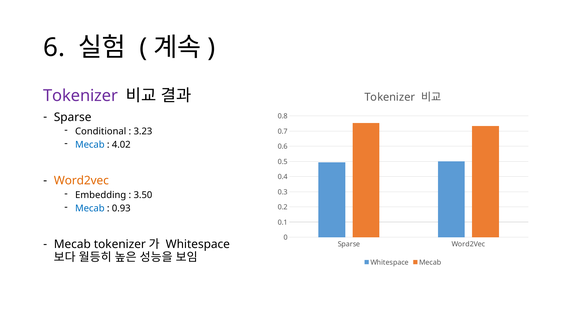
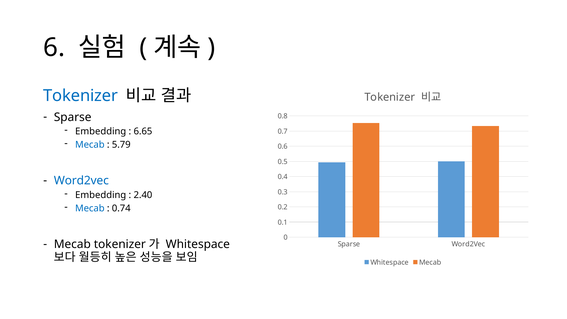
Tokenizer colour: purple -> blue (81, 96)
Conditional: Conditional -> Embedding (101, 132)
3.23: 3.23 -> 6.65 (143, 132)
4.02: 4.02 -> 5.79 (121, 145)
Word2vec colour: orange -> blue (81, 181)
3.50: 3.50 -> 2.40 (143, 195)
0.93: 0.93 -> 0.74 (121, 208)
